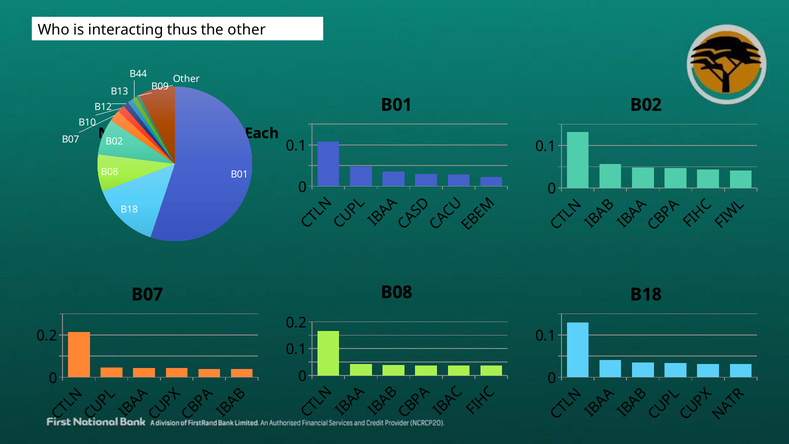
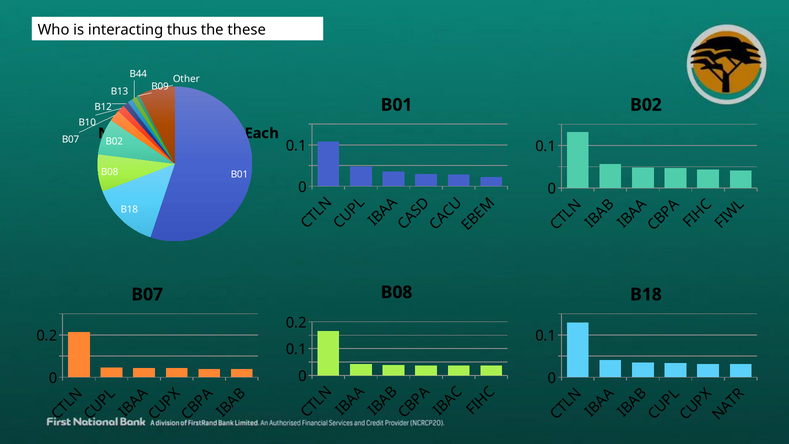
the other: other -> these (247, 30)
